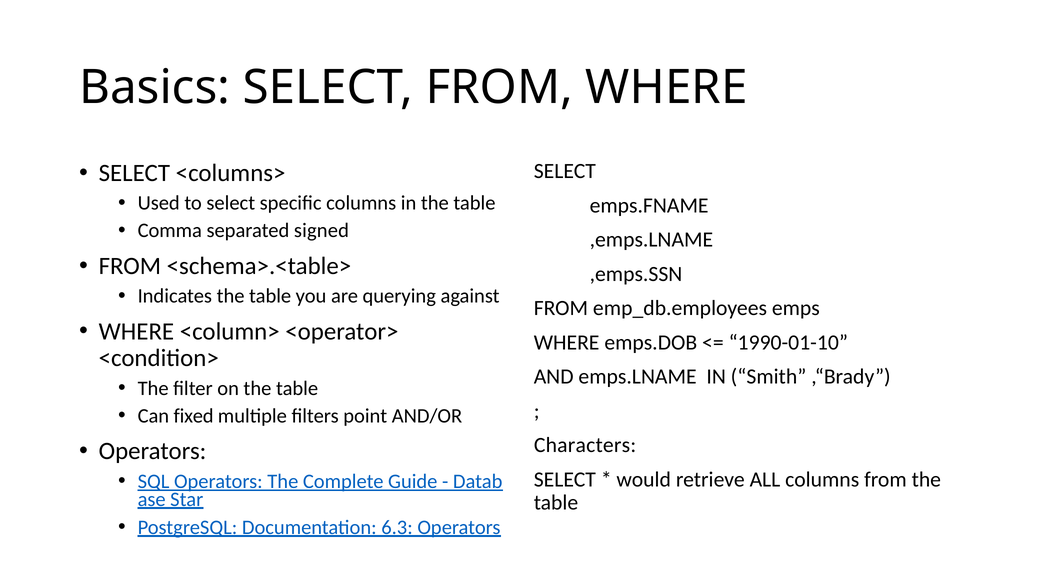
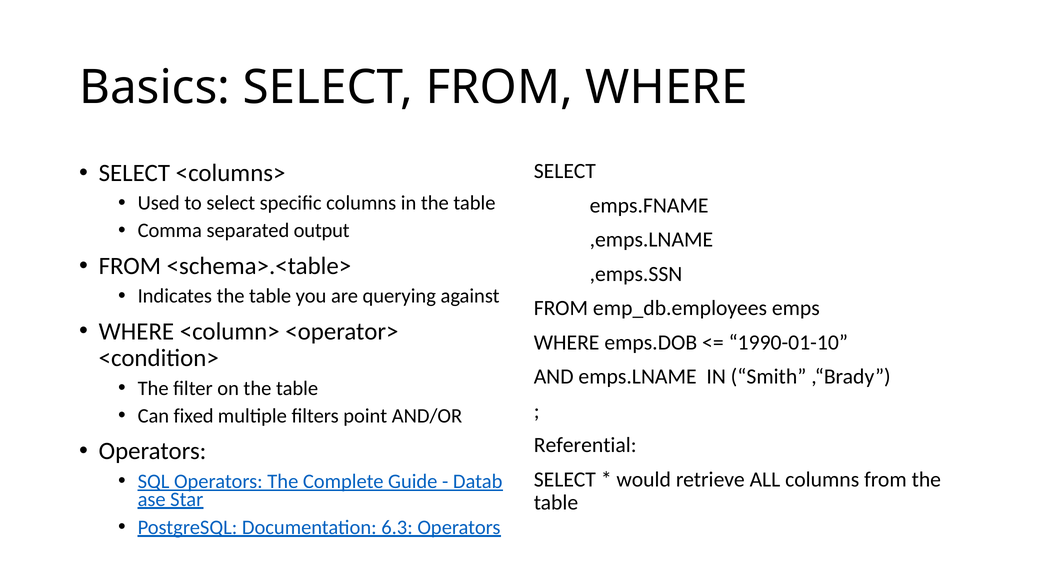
signed: signed -> output (322, 230)
Characters: Characters -> Referential (585, 445)
